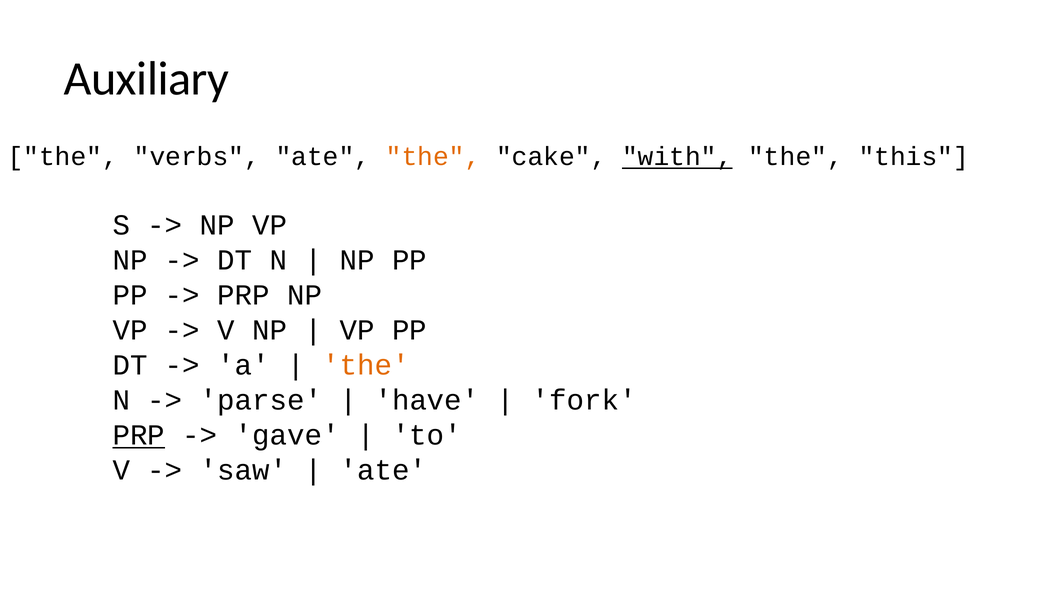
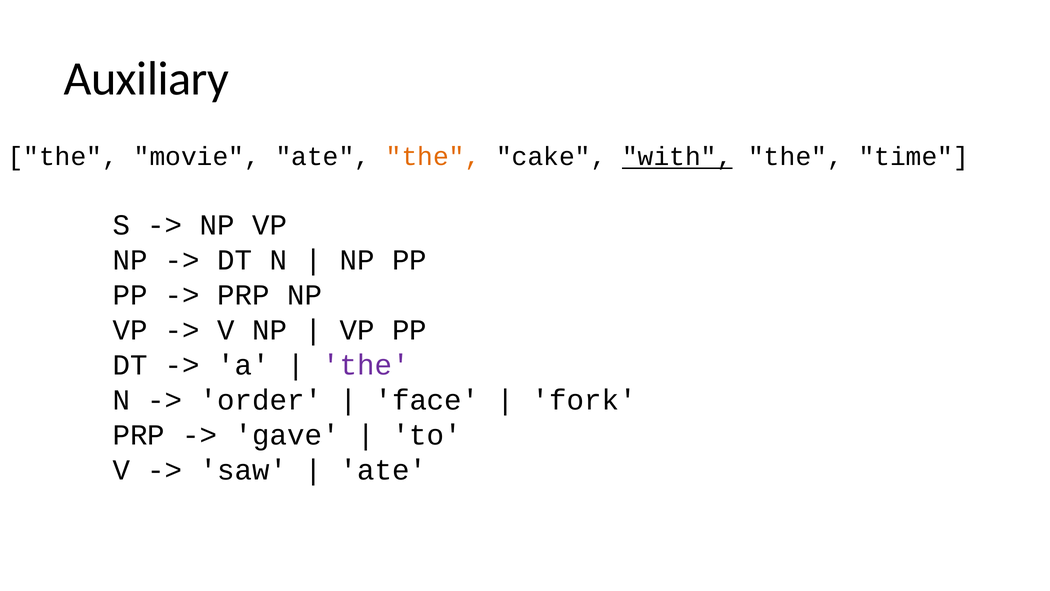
verbs: verbs -> movie (197, 157)
this: this -> time (914, 157)
the colour: orange -> purple (366, 365)
parse: parse -> order (261, 400)
have: have -> face (427, 400)
PRP underline: present -> none (139, 435)
